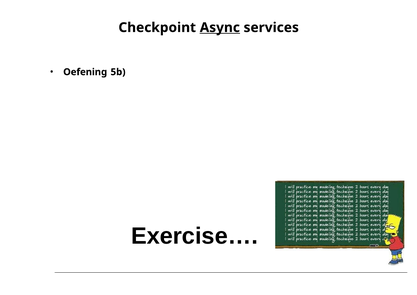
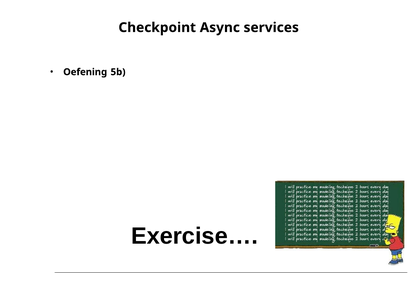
Async underline: present -> none (220, 28)
